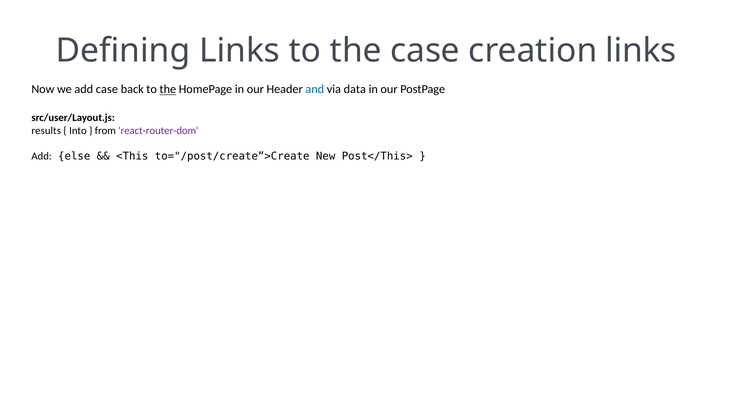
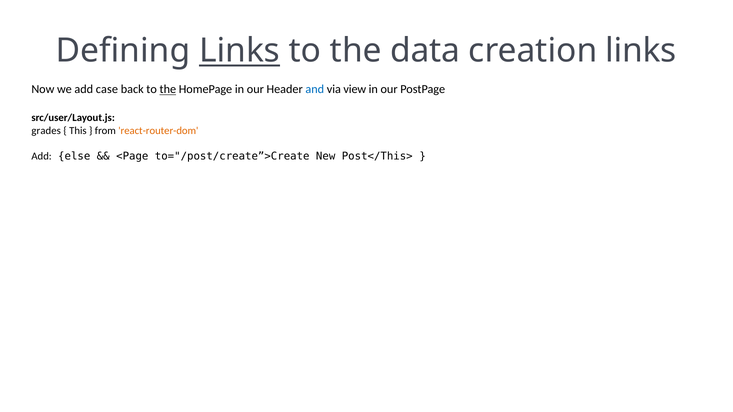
Links underline: none -> present (240, 51)
the case: case -> data (425, 51)
data: data -> view (355, 89)
results: results -> grades (46, 131)
Into: Into -> This (78, 131)
react-router-dom colour: purple -> orange (158, 131)
<This: <This -> <Page (132, 156)
